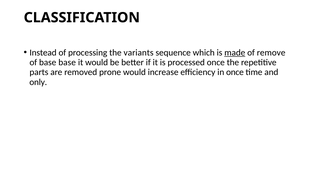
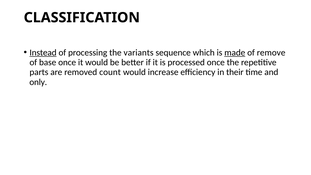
Instead underline: none -> present (43, 53)
base base: base -> once (67, 62)
prone: prone -> count (110, 72)
in once: once -> their (235, 72)
